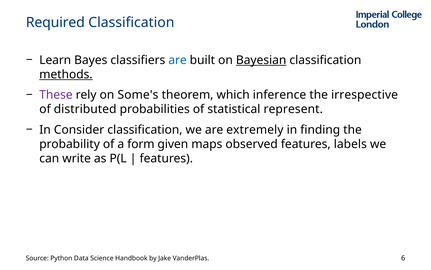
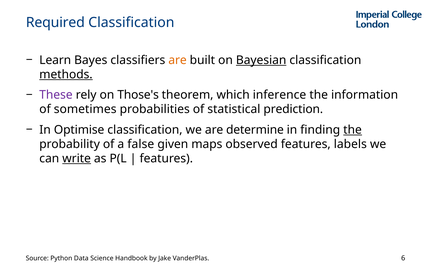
are colour: blue -> orange (178, 60)
Some's: Some's -> Those's (138, 95)
irrespective: irrespective -> information (365, 95)
distributed: distributed -> sometimes (85, 109)
represent: represent -> prediction (293, 109)
Consider: Consider -> Optimise (79, 129)
extremely: extremely -> determine (255, 129)
the underline: none -> present (353, 129)
form: form -> false (141, 144)
write underline: none -> present (77, 158)
